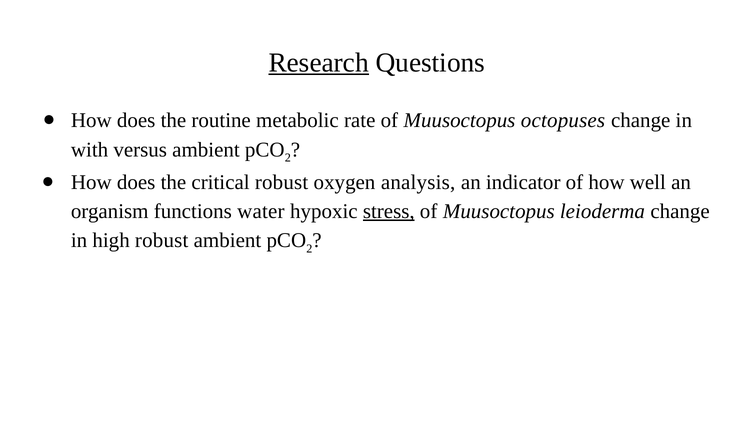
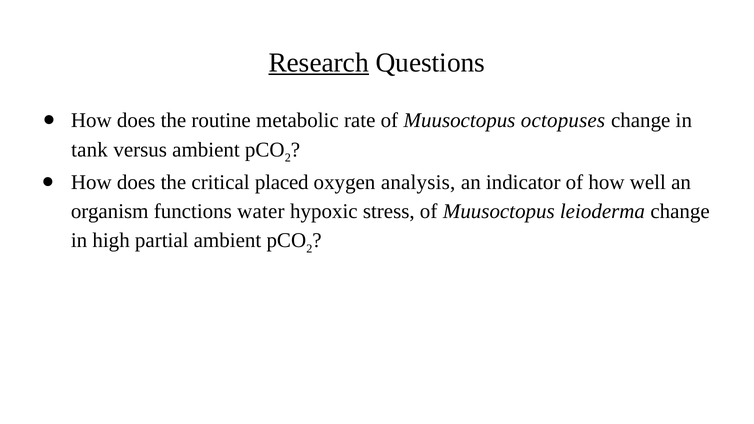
with: with -> tank (89, 150)
critical robust: robust -> placed (282, 182)
stress underline: present -> none (389, 211)
high robust: robust -> partial (162, 241)
